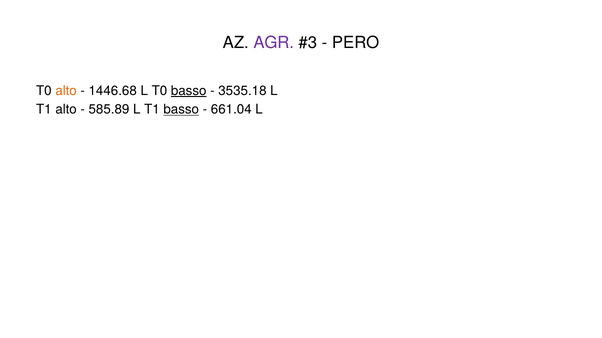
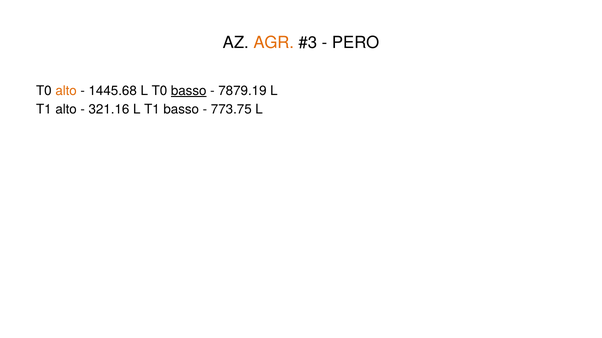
AGR colour: purple -> orange (274, 43)
1446.68: 1446.68 -> 1445.68 (113, 91)
3535.18: 3535.18 -> 7879.19 (242, 91)
585.89: 585.89 -> 321.16 (109, 110)
basso underline: present -> none (181, 110)
661.04: 661.04 -> 773.75 (231, 110)
